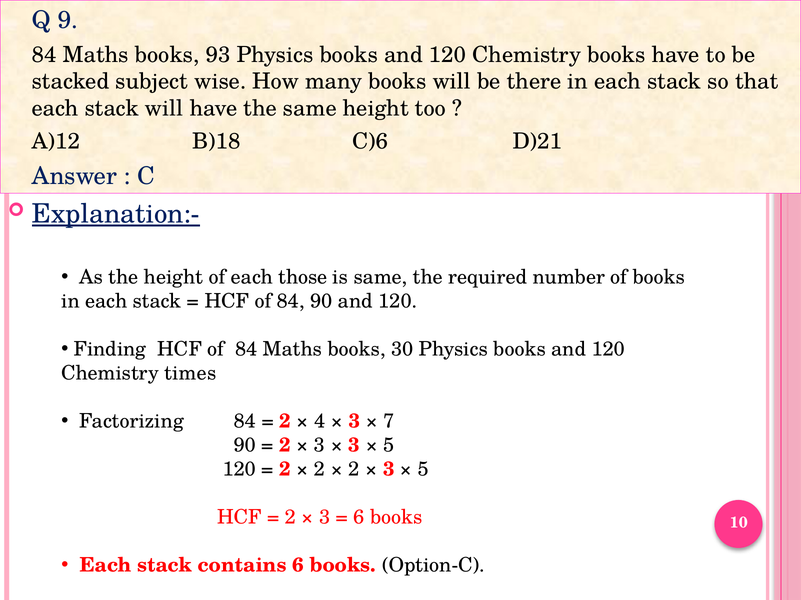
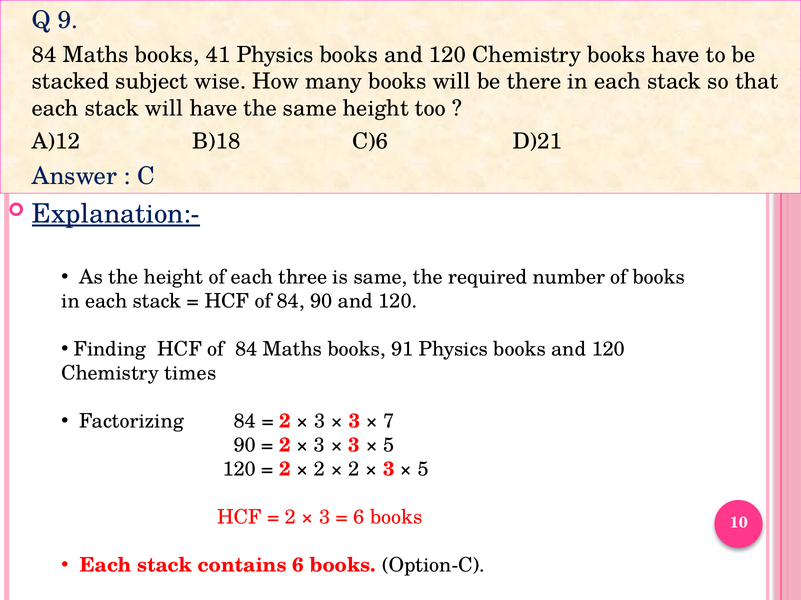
93: 93 -> 41 (218, 55)
those: those -> three (303, 278)
30: 30 -> 91 (402, 350)
4: 4 -> 3 (320, 422)
